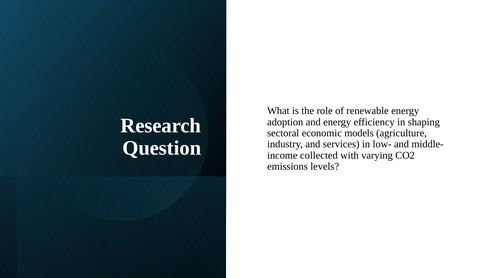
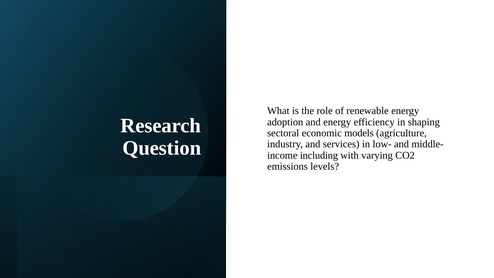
collected: collected -> including (319, 155)
